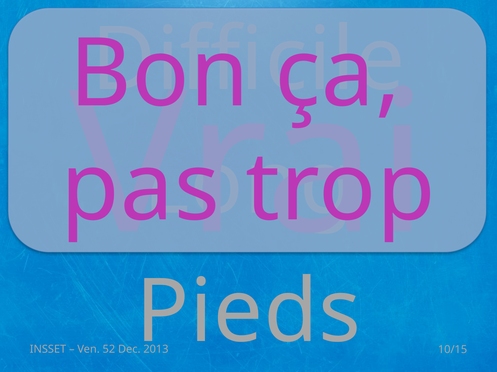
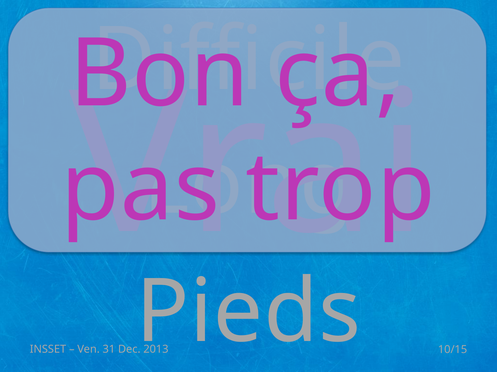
52: 52 -> 31 (109, 350)
